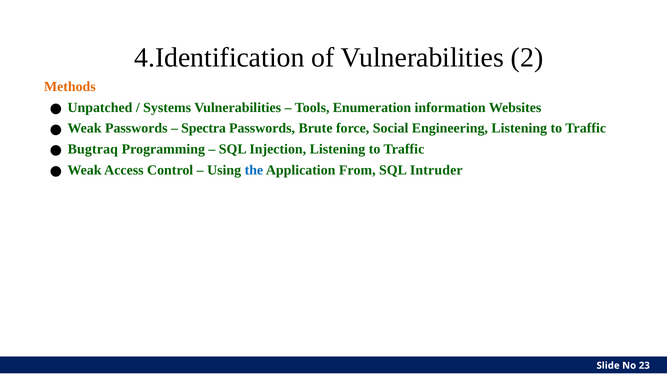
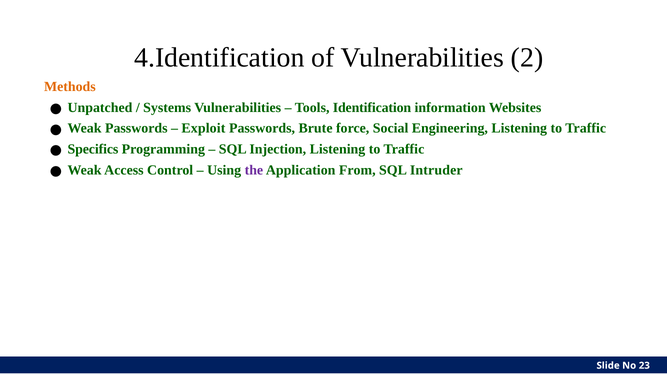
Enumeration: Enumeration -> Identification (372, 108)
Spectra: Spectra -> Exploit (203, 128)
Bugtraq: Bugtraq -> Specifics (93, 149)
the colour: blue -> purple (254, 170)
